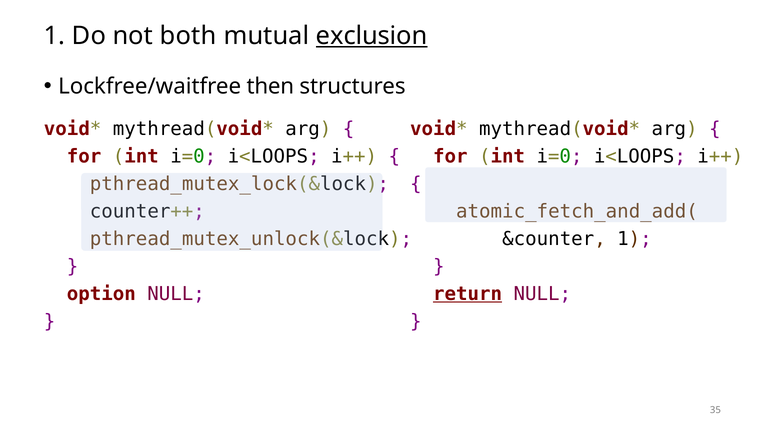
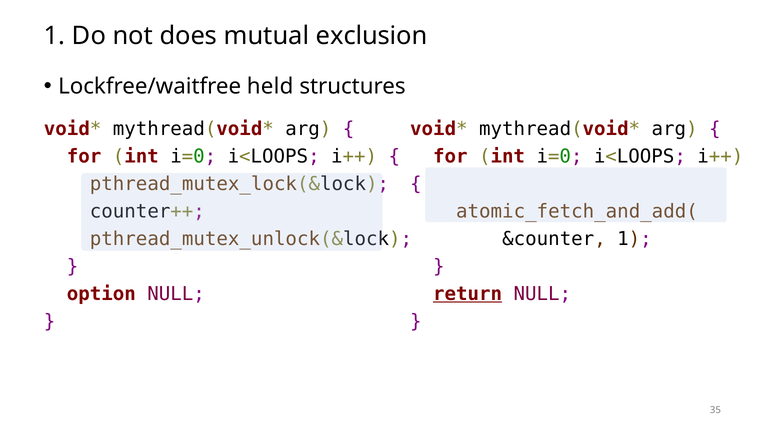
both: both -> does (188, 36)
exclusion underline: present -> none (372, 36)
then: then -> held (270, 87)
